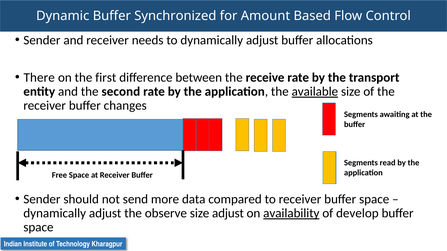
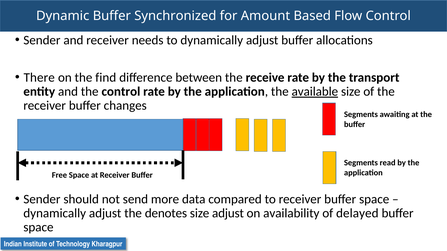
first: first -> find (106, 78)
the second: second -> control (121, 92)
observe: observe -> denotes (166, 214)
availability underline: present -> none (291, 214)
develop: develop -> delayed (357, 214)
